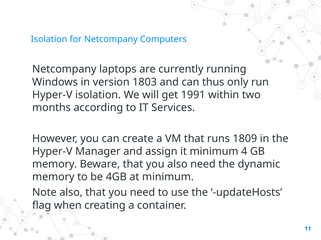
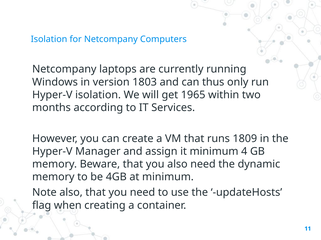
1991: 1991 -> 1965 (193, 95)
